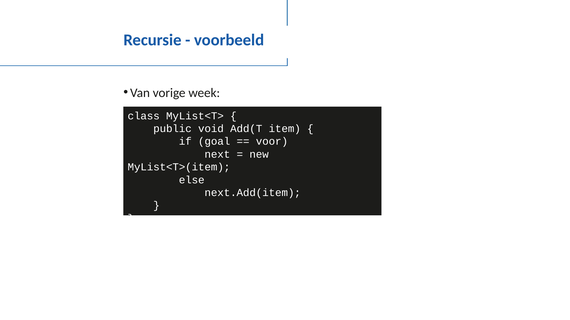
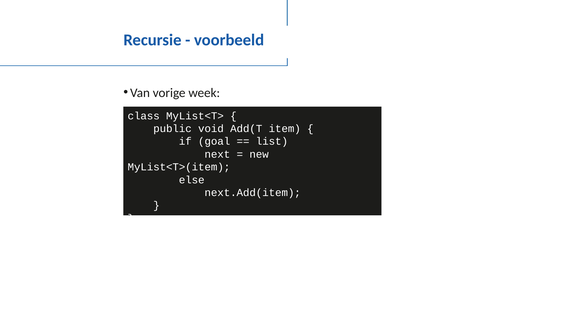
voor: voor -> list (272, 142)
